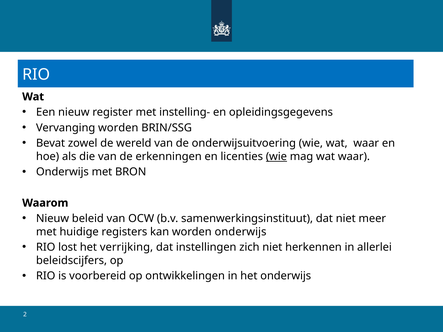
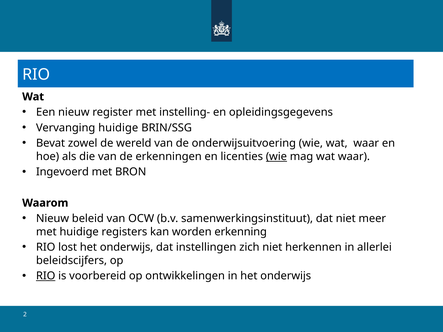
Vervanging worden: worden -> huidige (118, 128)
Onderwijs: Onderwijs -> Ingevoerd (62, 172)
worden onderwijs: onderwijs -> erkenning (241, 232)
lost het verrijking: verrijking -> onderwijs (127, 247)
RIO underline: none -> present (46, 276)
